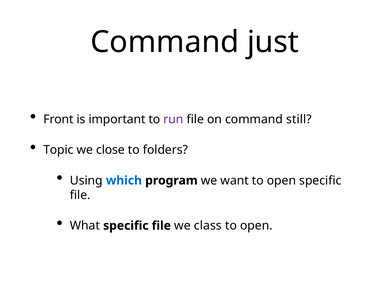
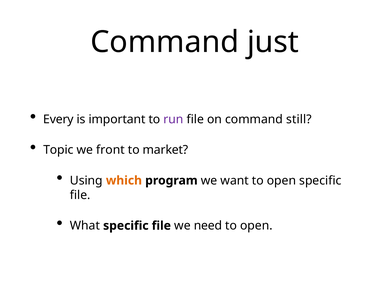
Front: Front -> Every (58, 119)
close: close -> front (110, 150)
folders: folders -> market (165, 150)
which colour: blue -> orange (124, 180)
class: class -> need (208, 225)
